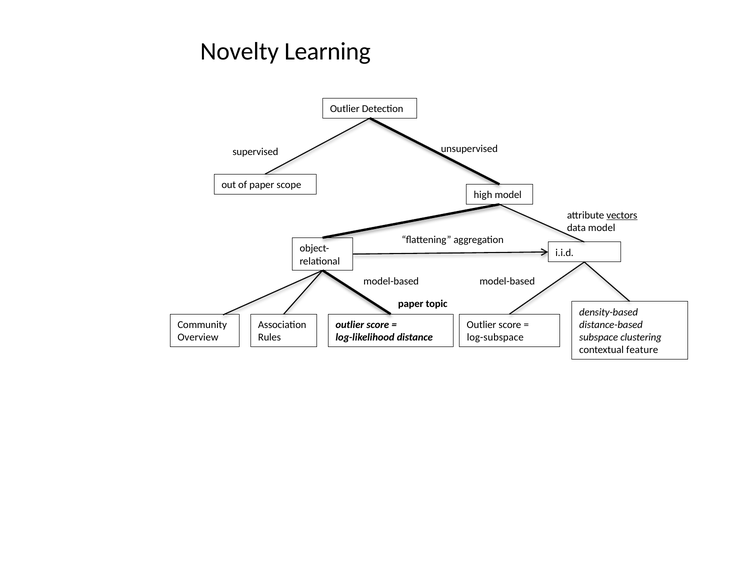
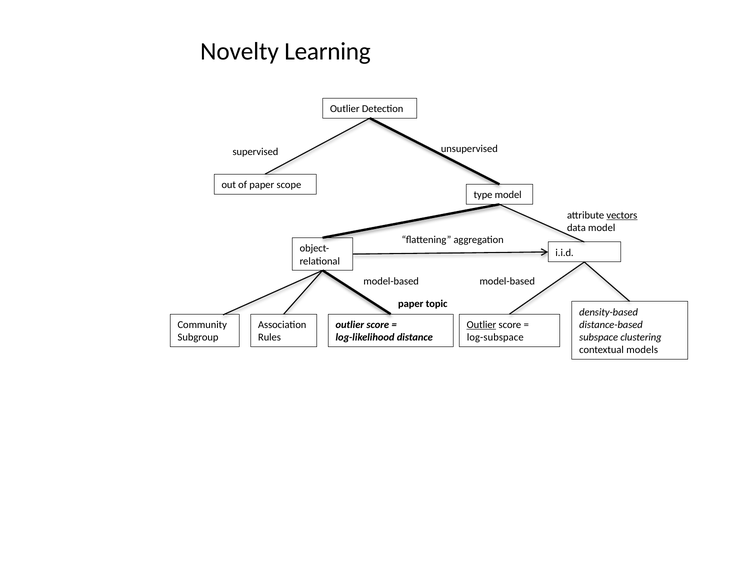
high: high -> type (483, 195)
Outlier underline: none -> present (481, 325)
Overview: Overview -> Subgroup (198, 337)
feature: feature -> models (642, 350)
